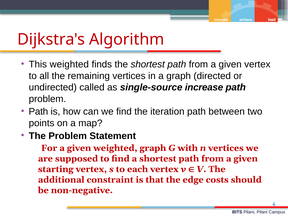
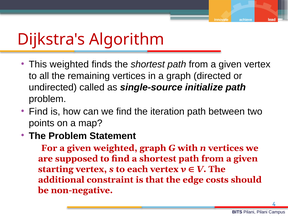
increase: increase -> initialize (204, 87)
Path: Path -> Find (38, 112)
